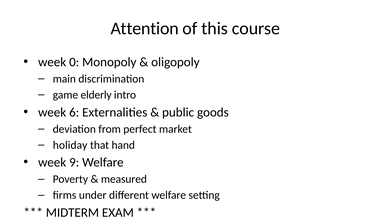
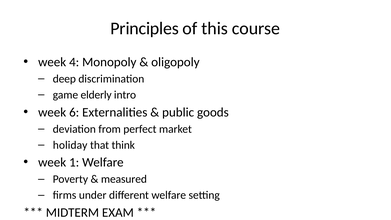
Attention: Attention -> Principles (145, 28)
0: 0 -> 4 (74, 62)
main: main -> deep (64, 79)
hand: hand -> think (123, 145)
9: 9 -> 1 (74, 162)
